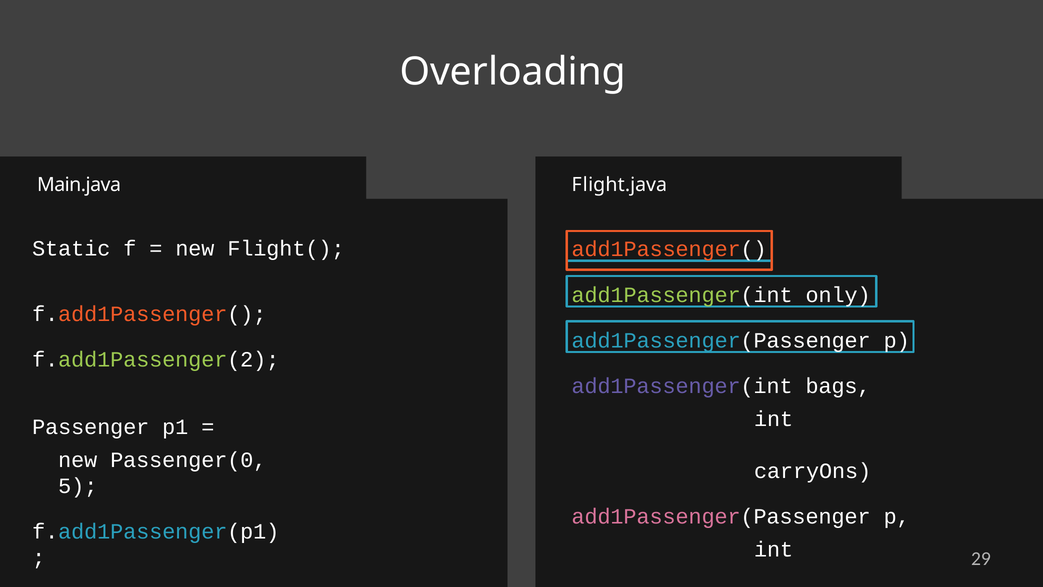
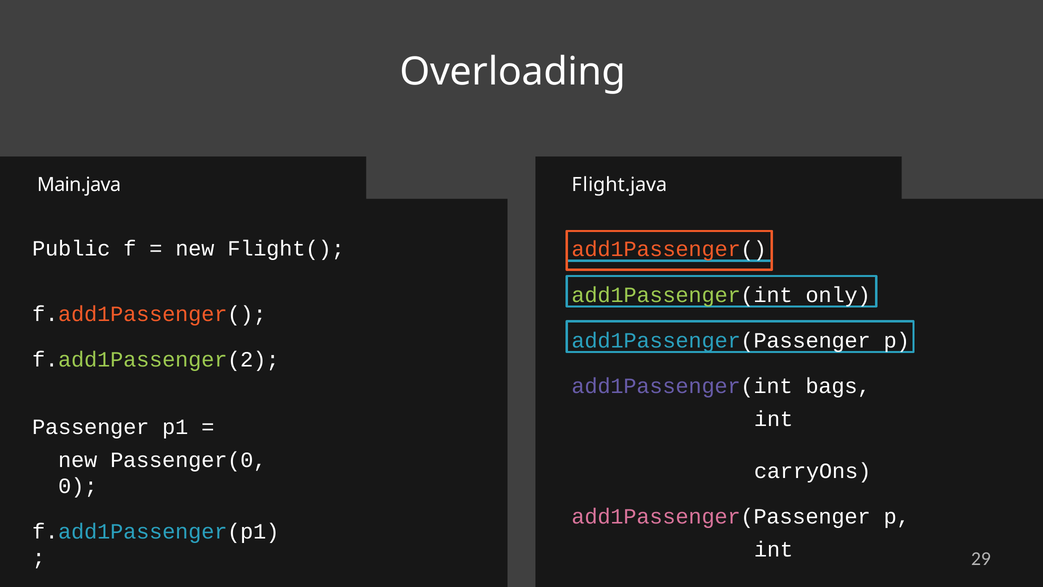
Static: Static -> Public (71, 249)
5: 5 -> 0 (78, 486)
